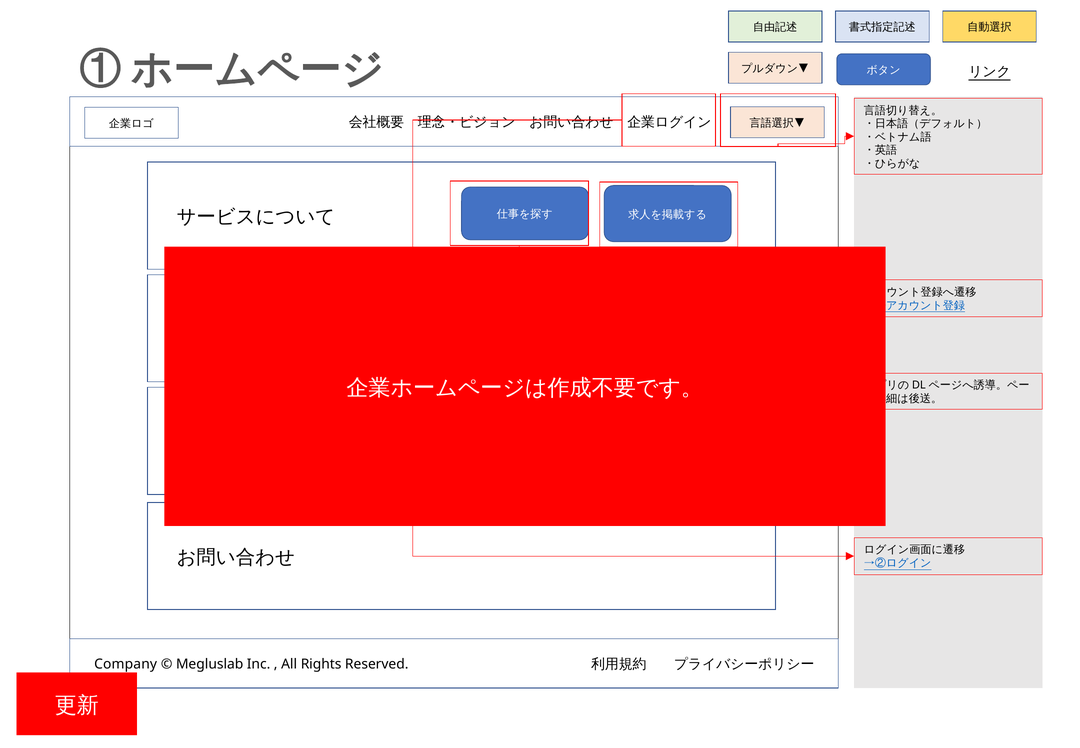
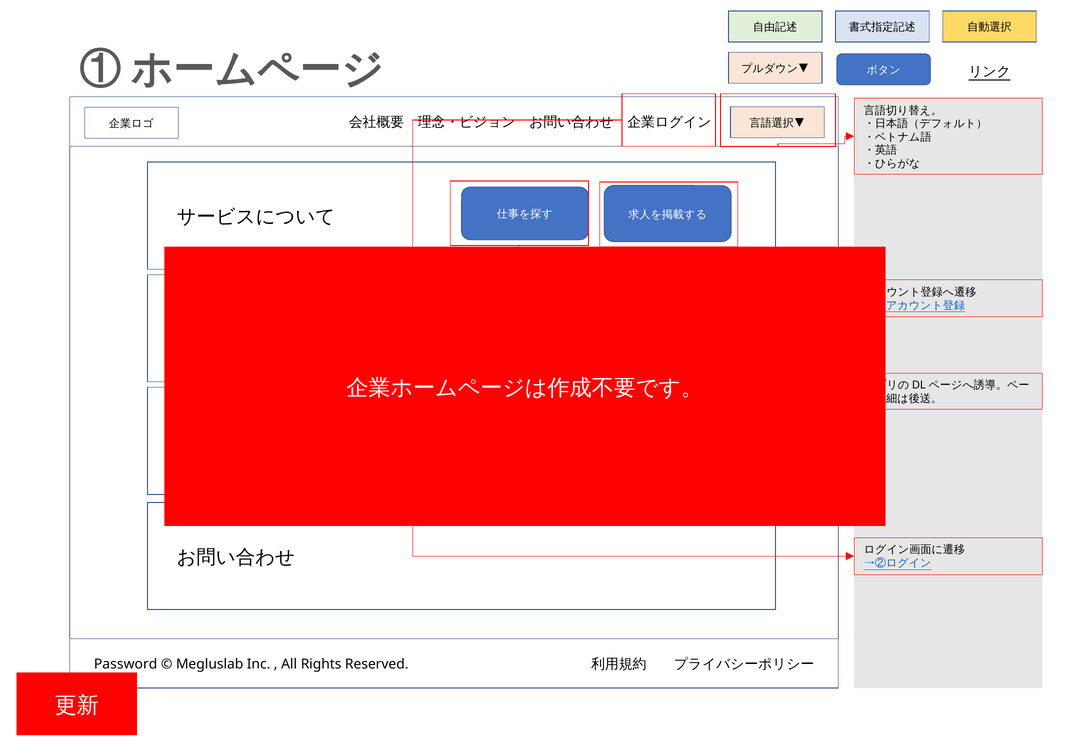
Company: Company -> Password (126, 664)
